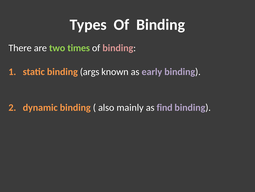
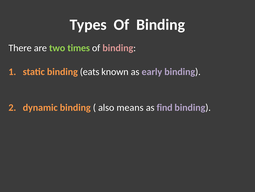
args: args -> eats (90, 72)
mainly: mainly -> means (130, 107)
